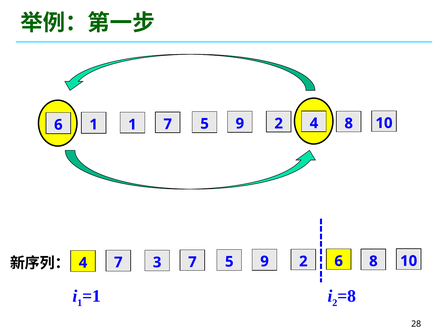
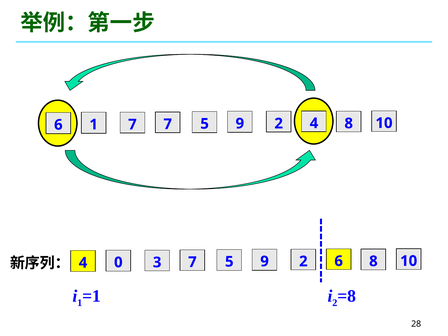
1 1: 1 -> 7 (132, 125)
4 7: 7 -> 0 (118, 262)
